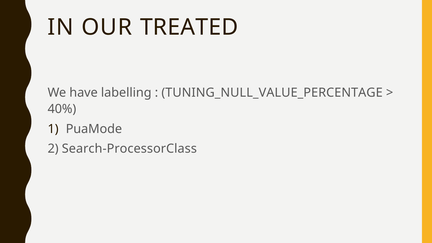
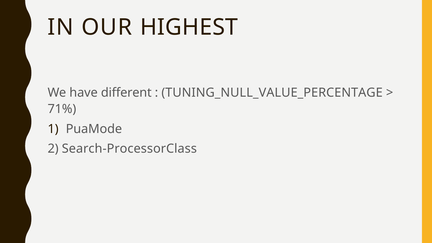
TREATED: TREATED -> HIGHEST (189, 27)
labelling: labelling -> different (126, 93)
40%: 40% -> 71% (62, 109)
